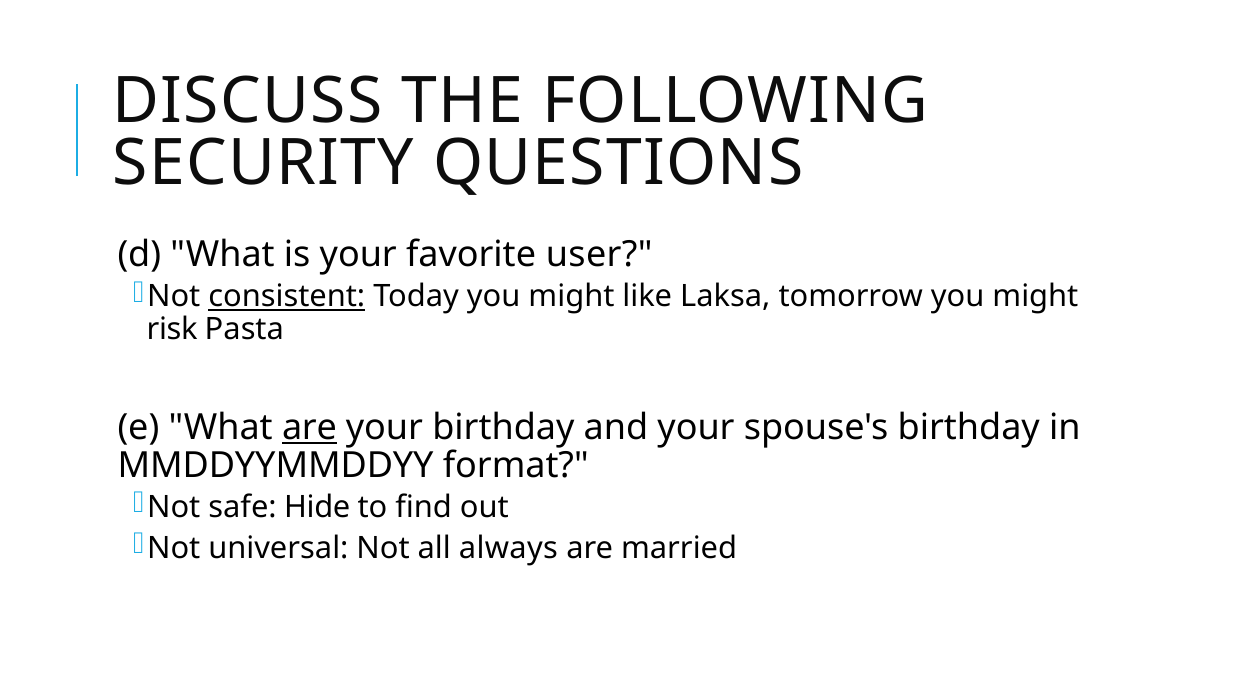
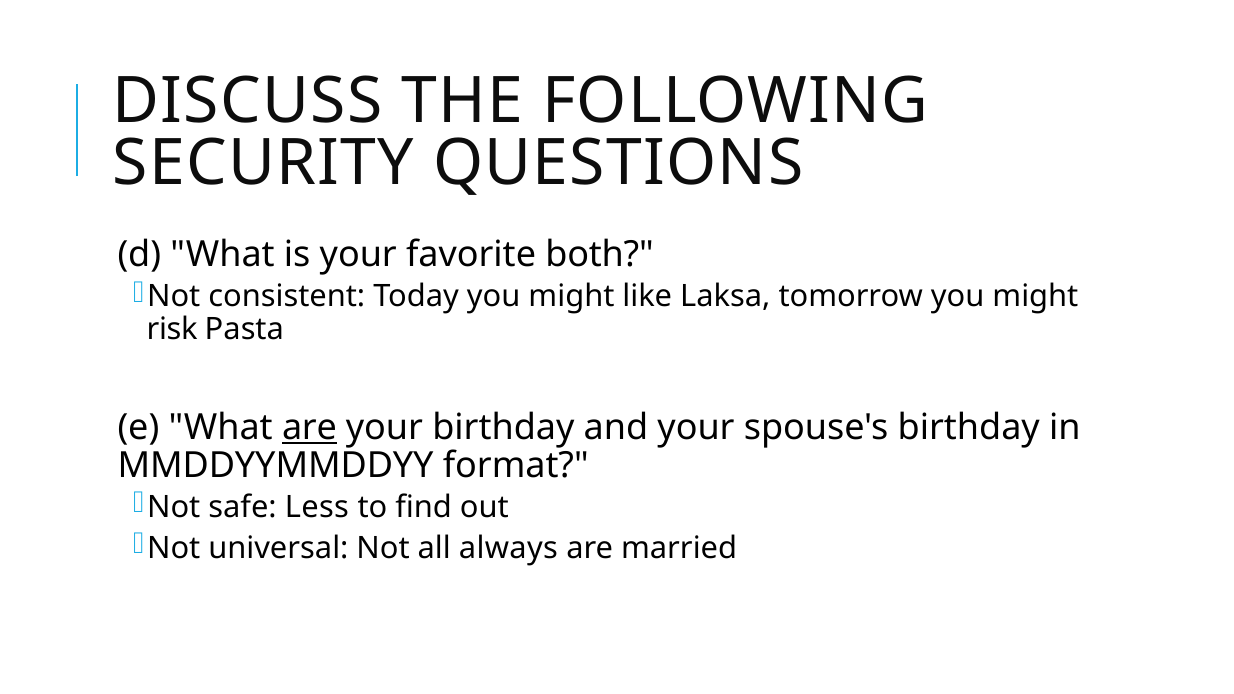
user: user -> both (600, 255)
consistent underline: present -> none (287, 296)
Hide: Hide -> Less (317, 507)
